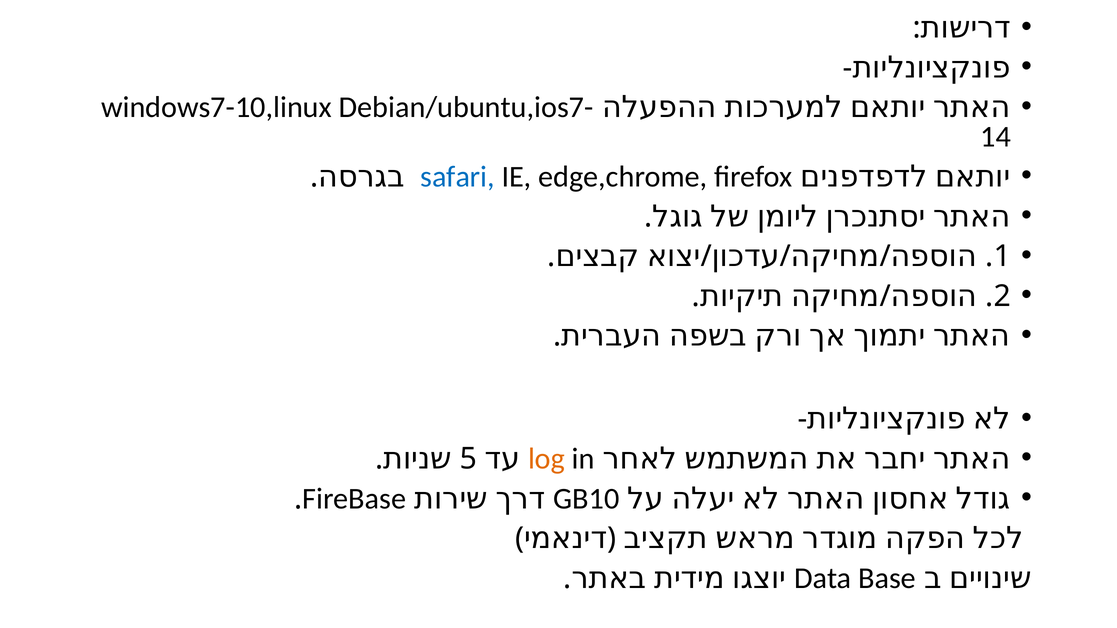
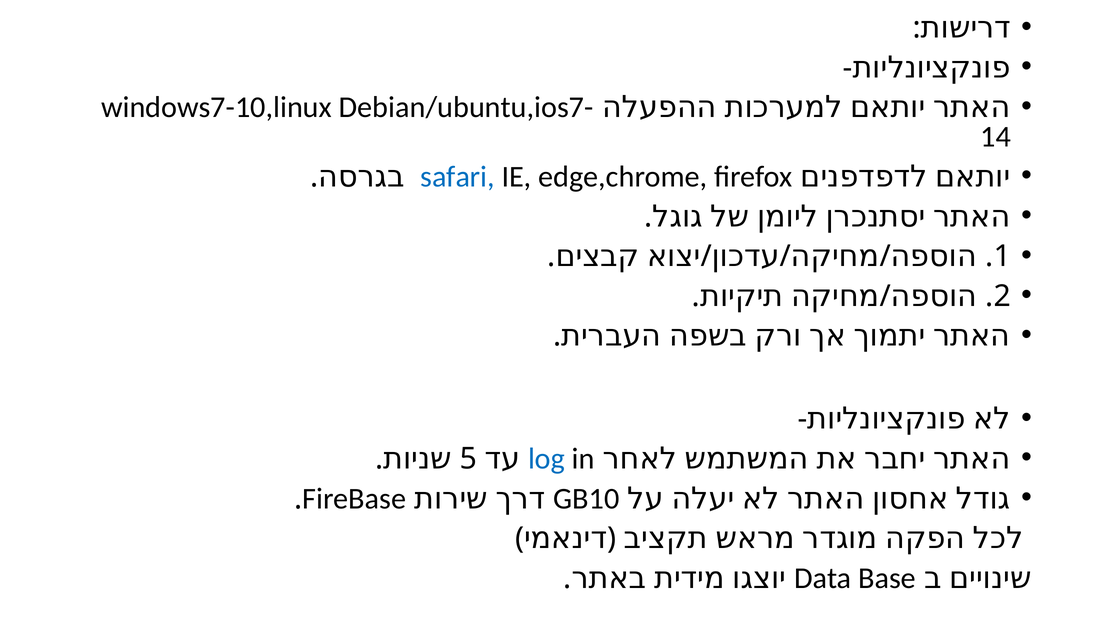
log colour: orange -> blue (547, 459)
